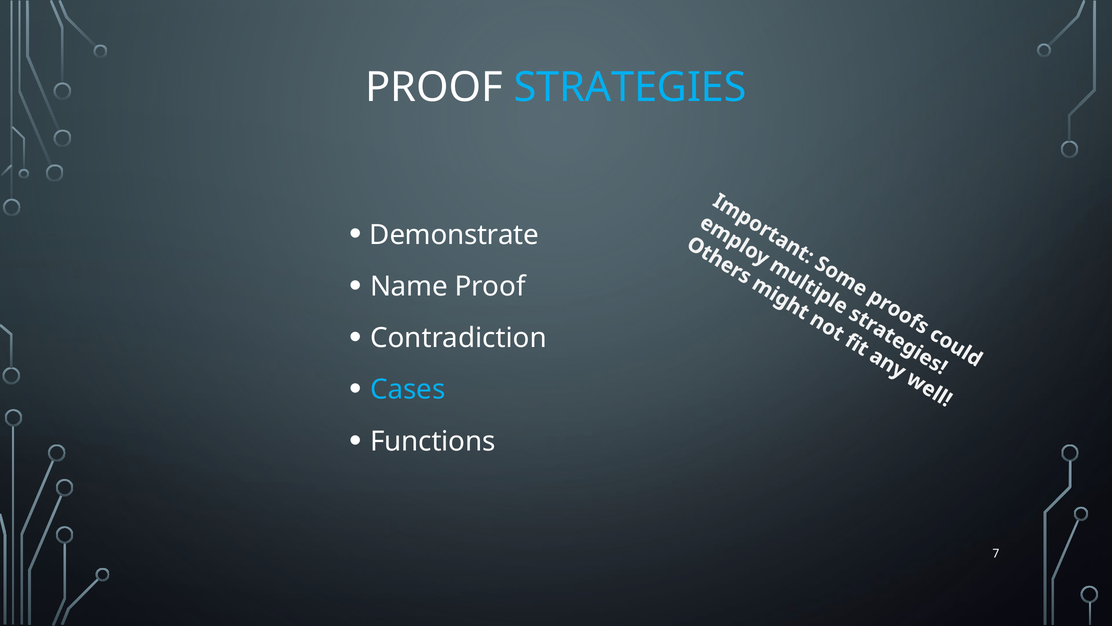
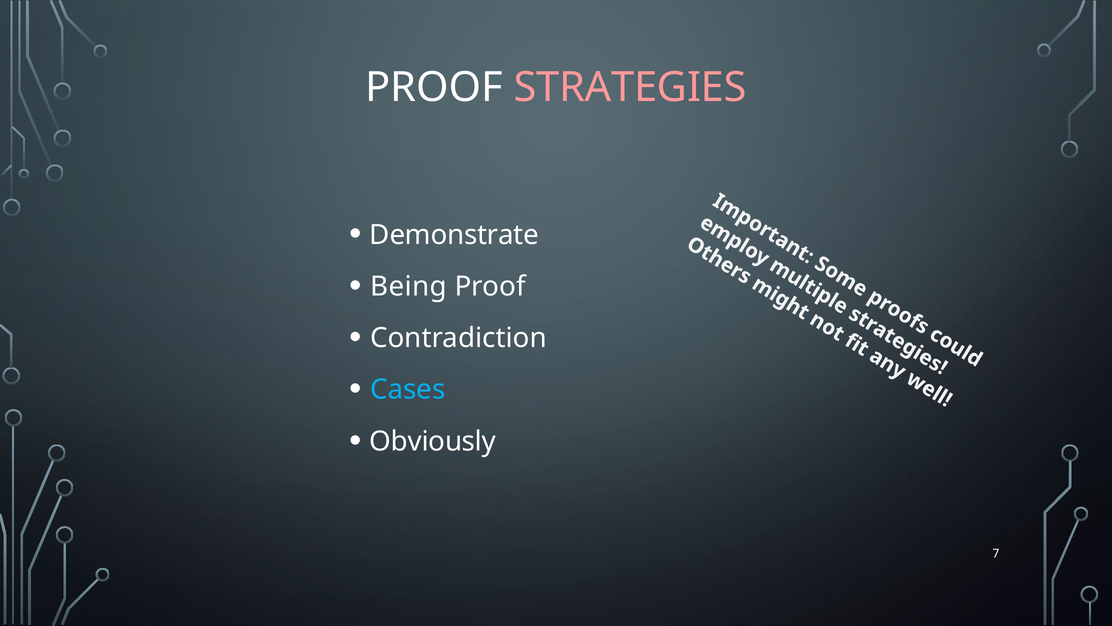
STRATEGIES colour: light blue -> pink (630, 87)
Name: Name -> Being (409, 286)
Functions: Functions -> Obviously (433, 441)
